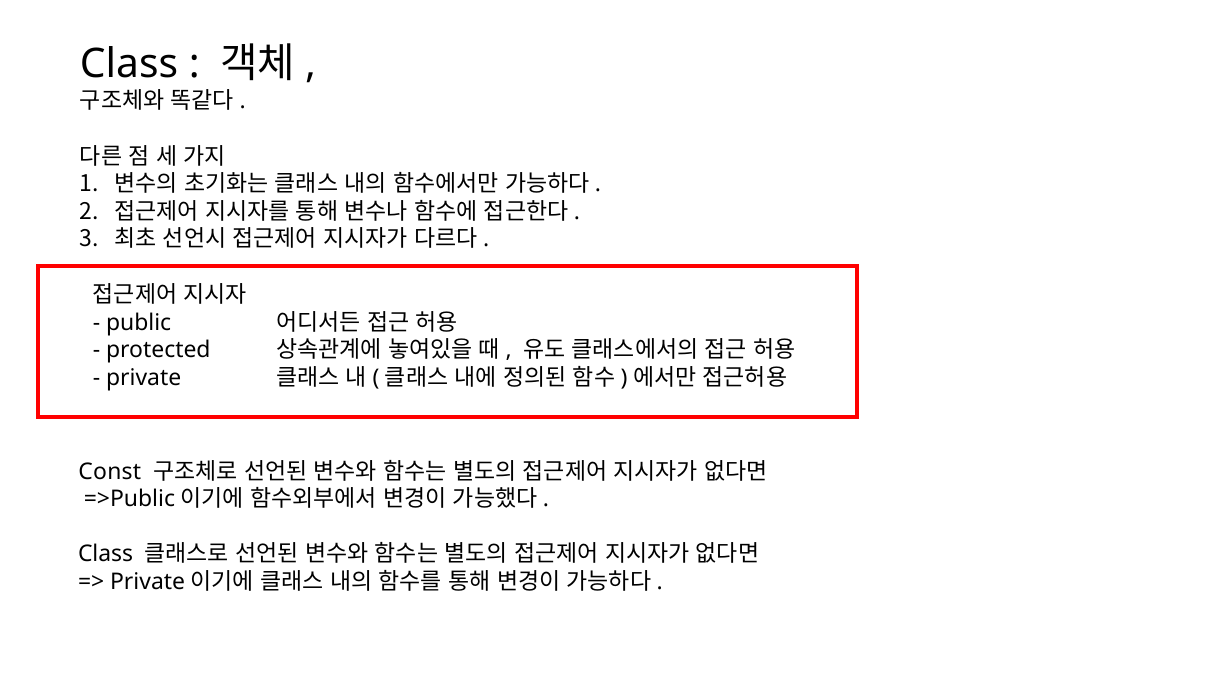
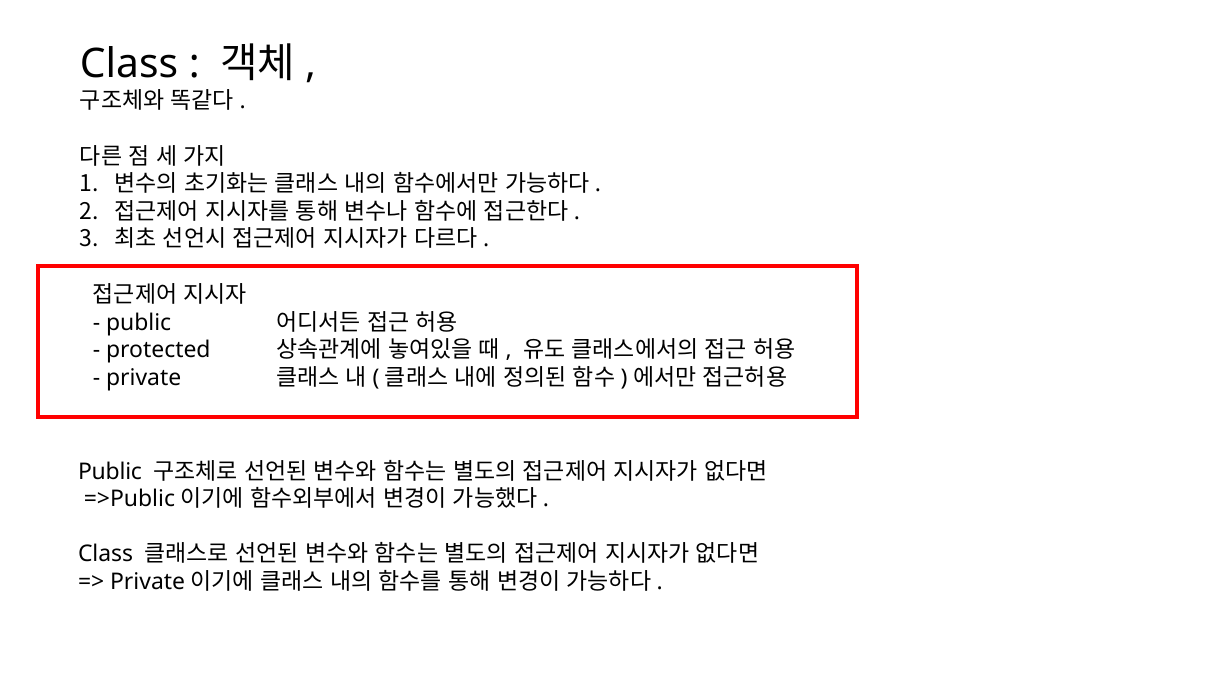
Const: Const -> Public (110, 471)
